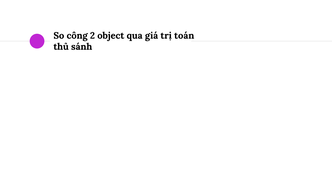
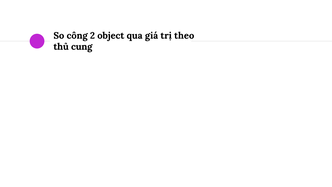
toán: toán -> theo (184, 36)
sánh: sánh -> cung (82, 47)
